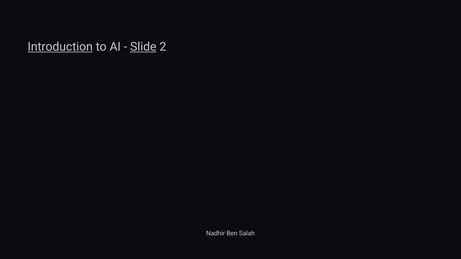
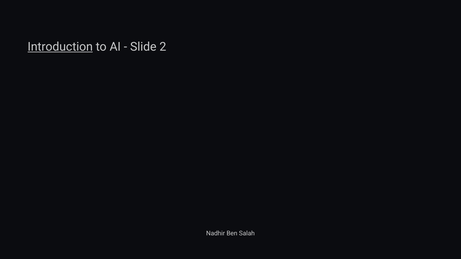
Slide underline: present -> none (143, 47)
